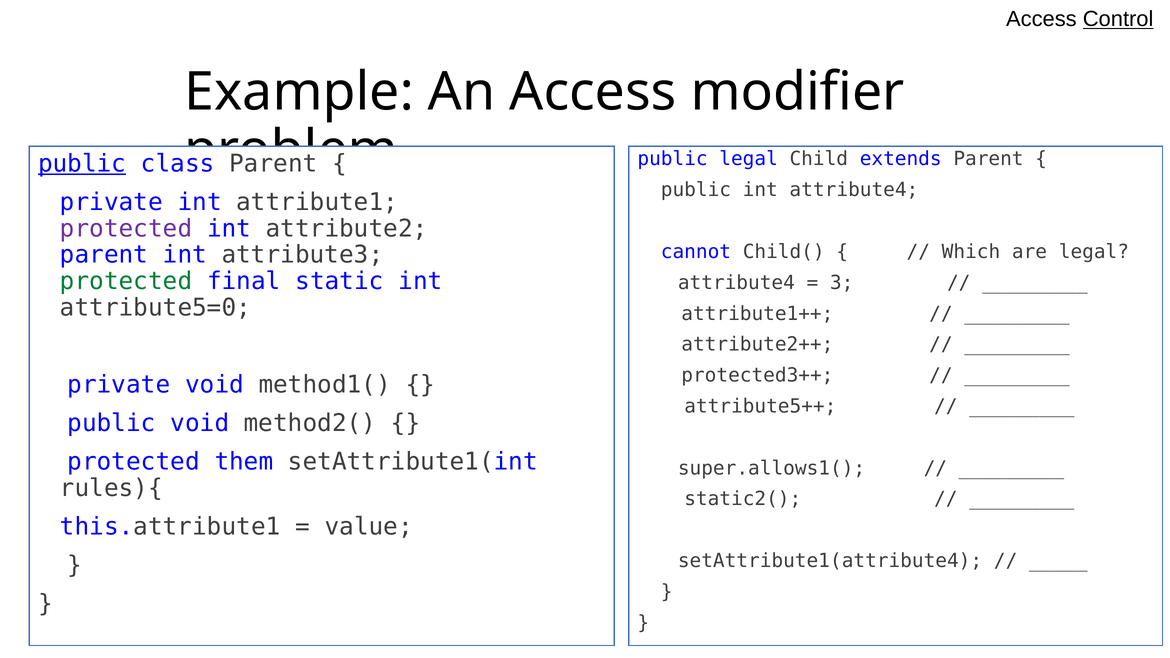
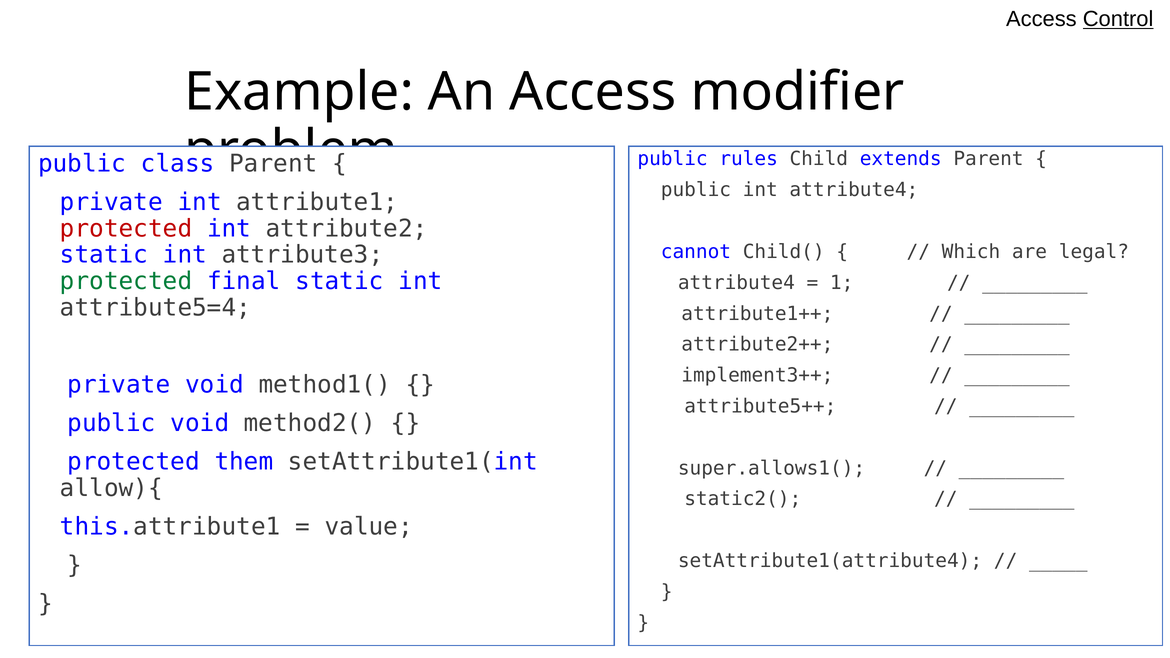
public legal: legal -> rules (749, 159)
public underline: present -> none (82, 164)
protected colour: purple -> red (126, 229)
parent: parent -> static (104, 255)
3: 3 -> 1 (842, 283)
attribute5=0: attribute5=0 -> attribute5=4 (156, 308)
protected3++: protected3++ -> implement3++ (757, 375)
rules){: rules){ -> allow){ (111, 488)
